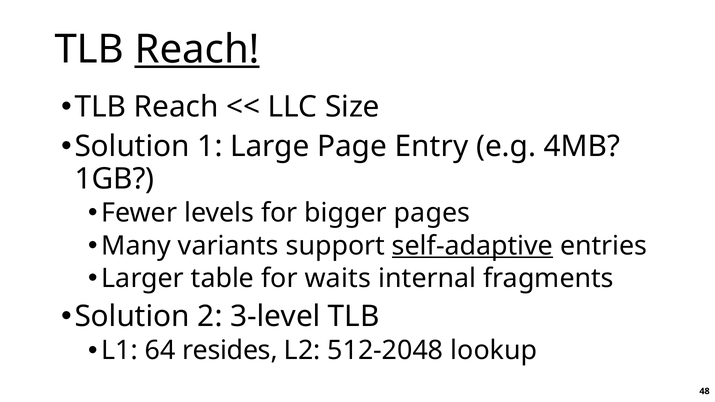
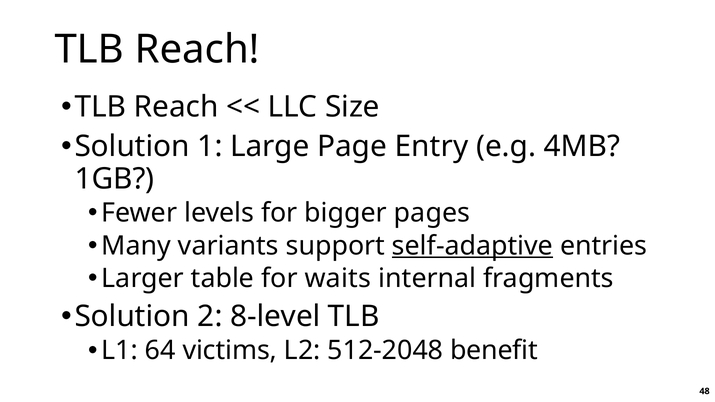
Reach underline: present -> none (197, 49)
3-level: 3-level -> 8-level (275, 317)
resides: resides -> victims (230, 351)
lookup: lookup -> benefit (494, 351)
